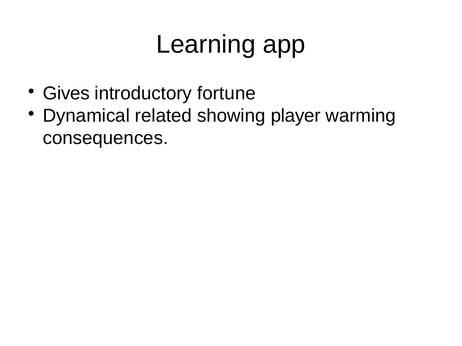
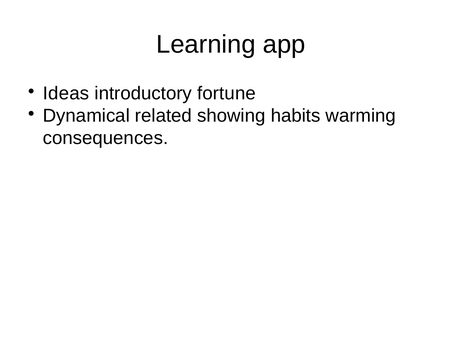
Gives: Gives -> Ideas (66, 94)
player: player -> habits (296, 116)
